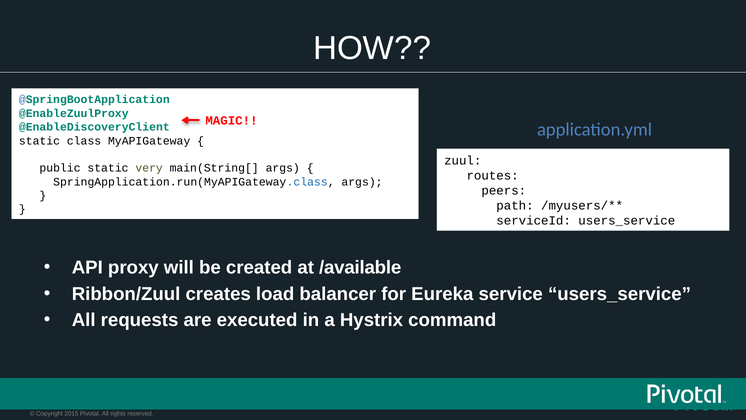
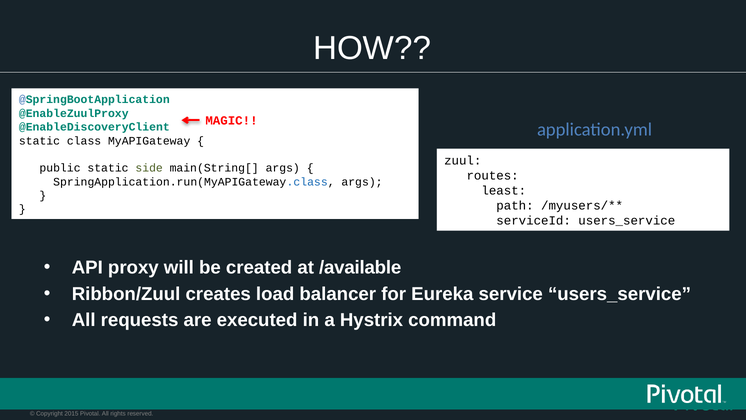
very: very -> side (149, 168)
peers: peers -> least (504, 190)
